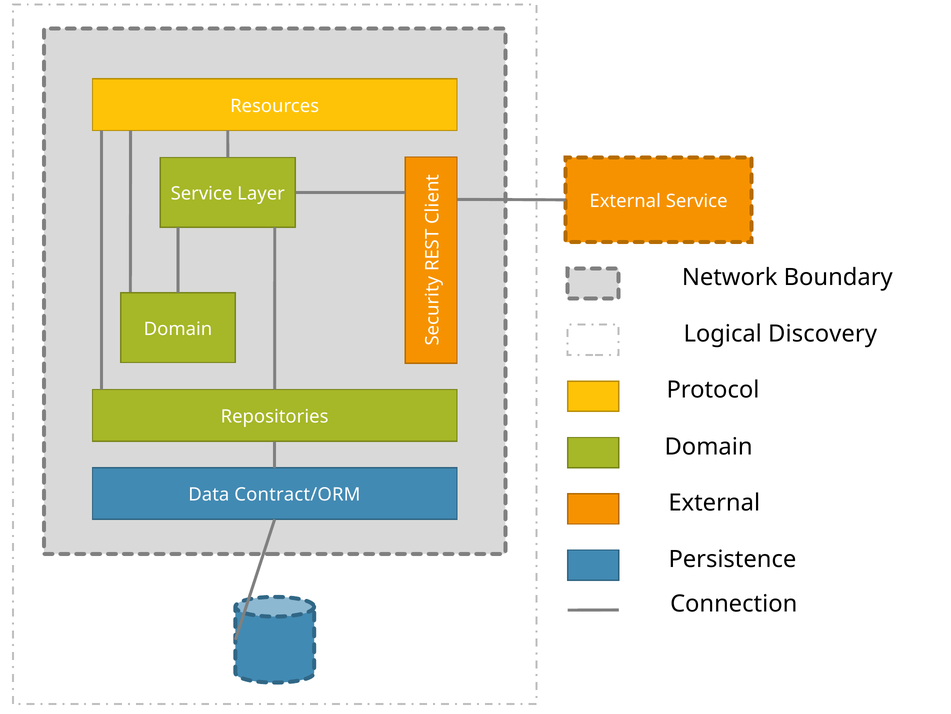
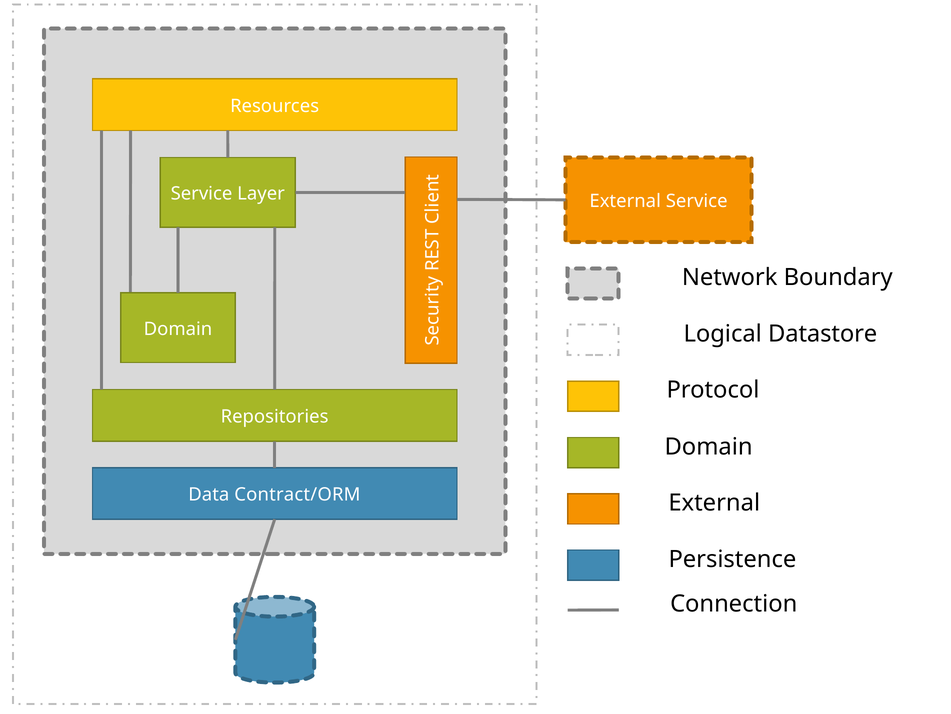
Discovery: Discovery -> Datastore (823, 333)
